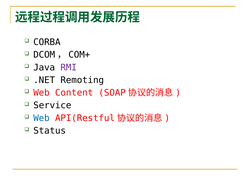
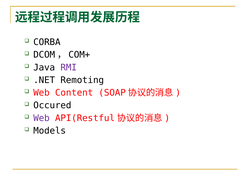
Service: Service -> Occured (52, 105)
Web colour: blue -> purple (41, 118)
Status: Status -> Models (50, 130)
